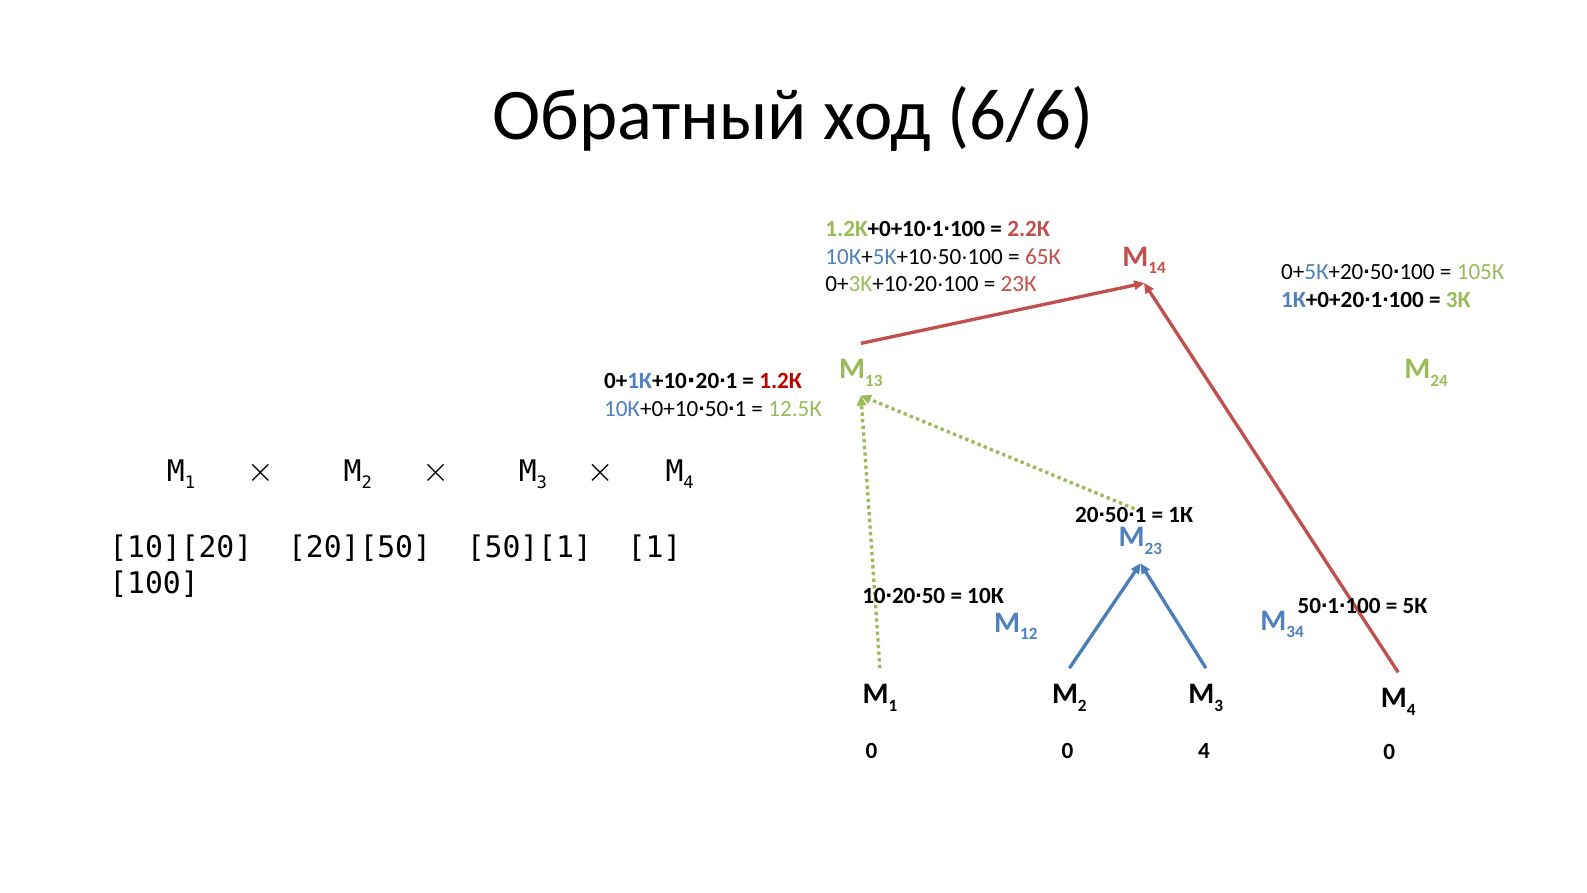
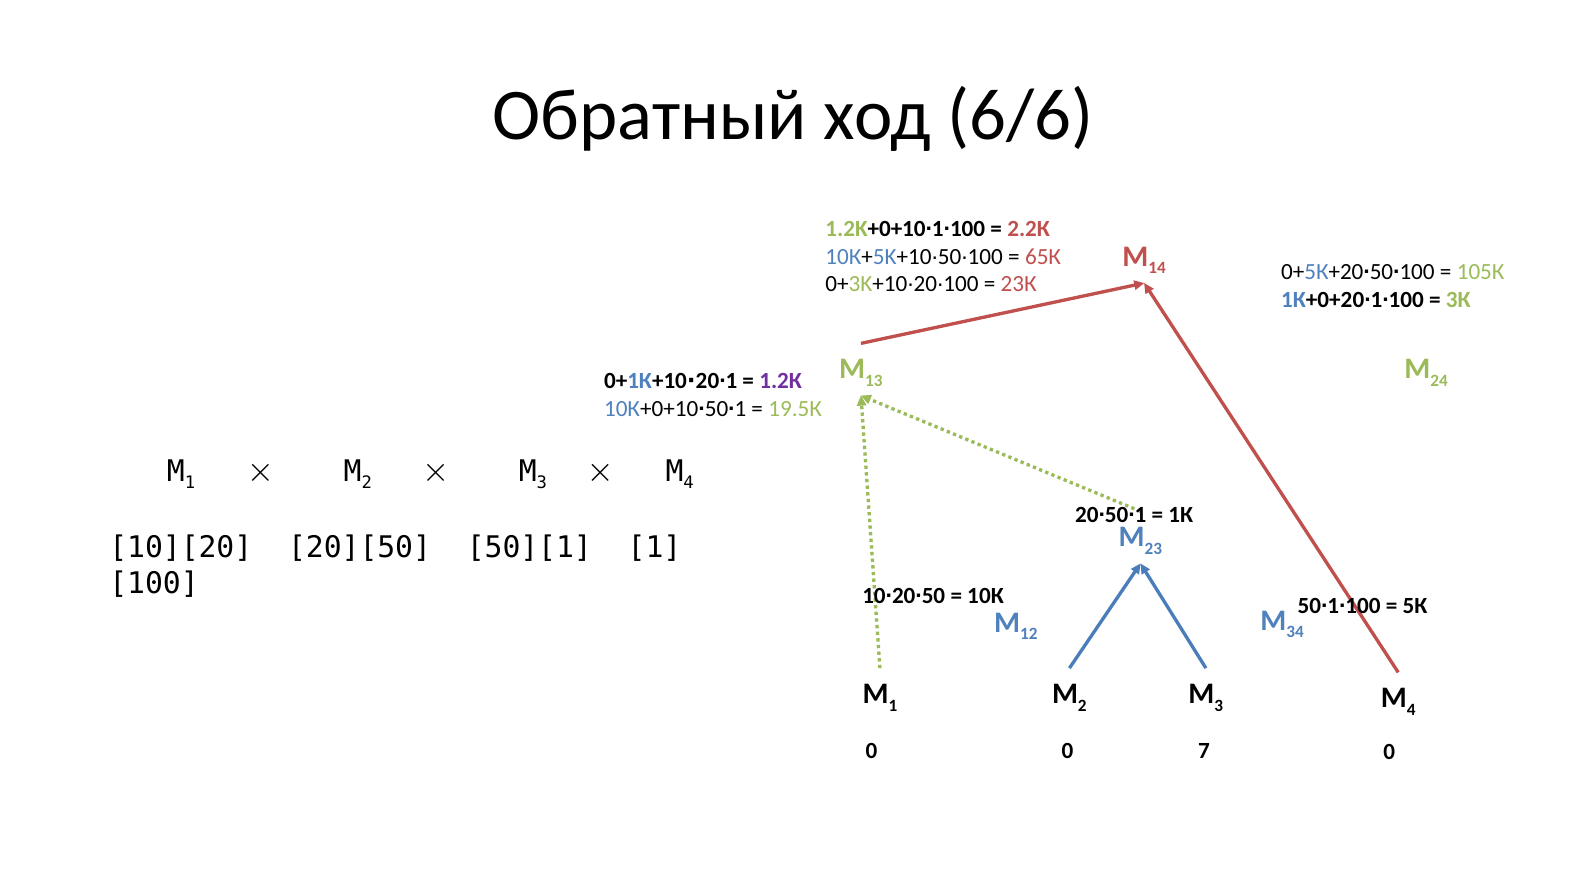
1.2К colour: red -> purple (781, 381)
12.5К: 12.5К -> 19.5К (795, 408)
0 4: 4 -> 7 (1204, 751)
